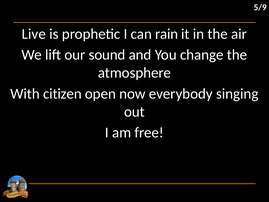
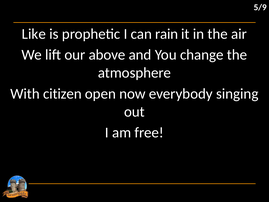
Live: Live -> Like (34, 34)
sound: sound -> above (107, 55)
